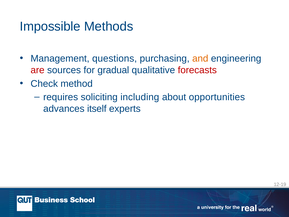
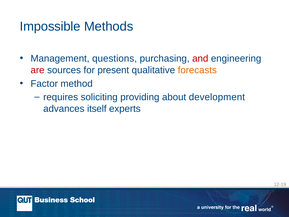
and colour: orange -> red (200, 58)
gradual: gradual -> present (113, 70)
forecasts colour: red -> orange (197, 70)
Check: Check -> Factor (44, 84)
including: including -> providing (140, 97)
opportunities: opportunities -> development (217, 97)
